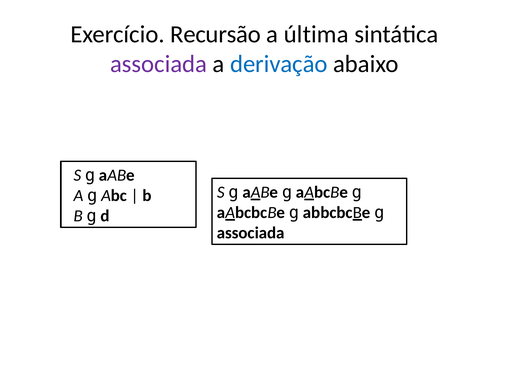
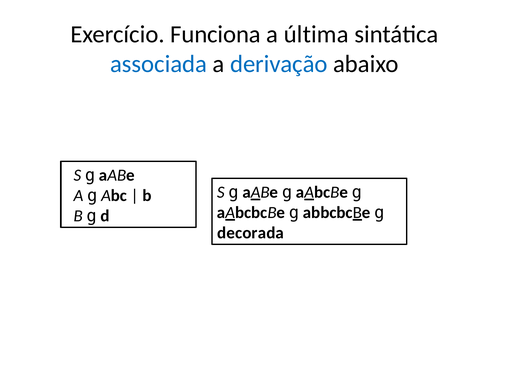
Recursão: Recursão -> Funciona (215, 34)
associada colour: purple -> blue (159, 64)
associada: associada -> decorada (251, 233)
